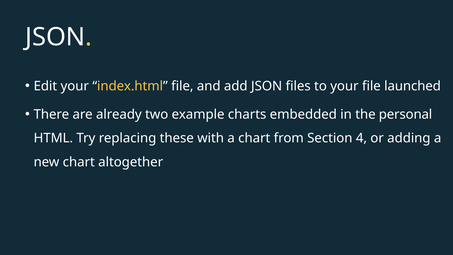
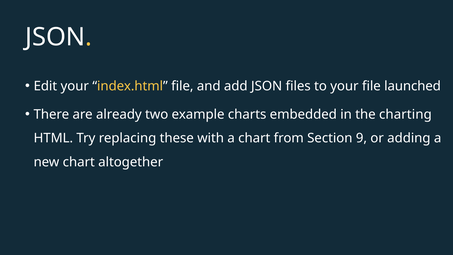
personal: personal -> charting (405, 114)
4: 4 -> 9 (361, 138)
